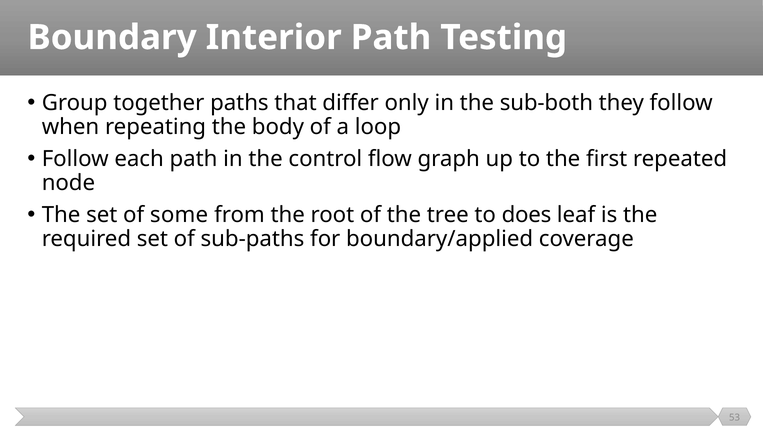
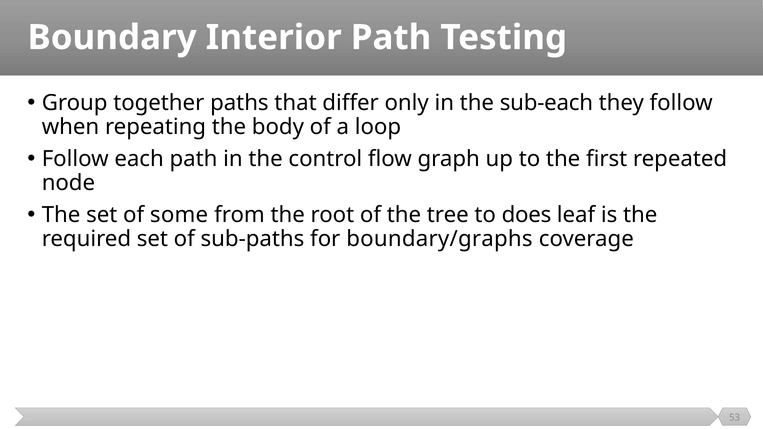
sub-both: sub-both -> sub-each (546, 103)
boundary/applied: boundary/applied -> boundary/graphs (439, 239)
